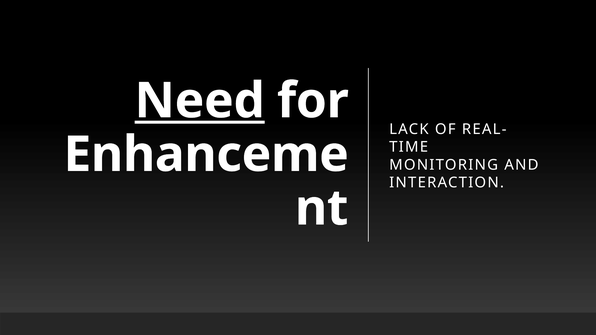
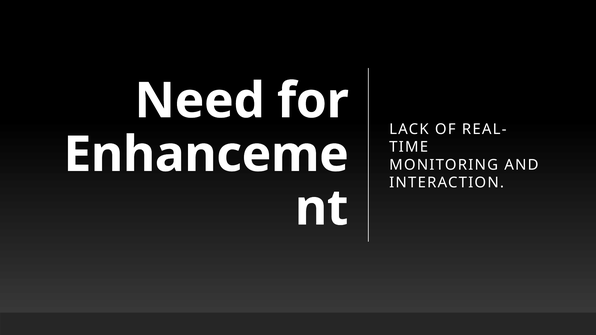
Need underline: present -> none (200, 101)
